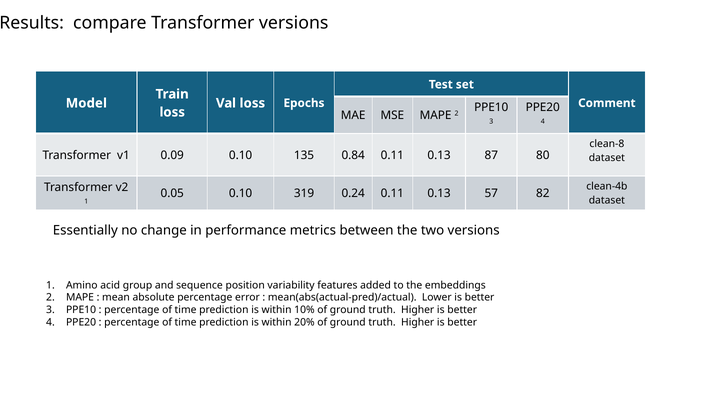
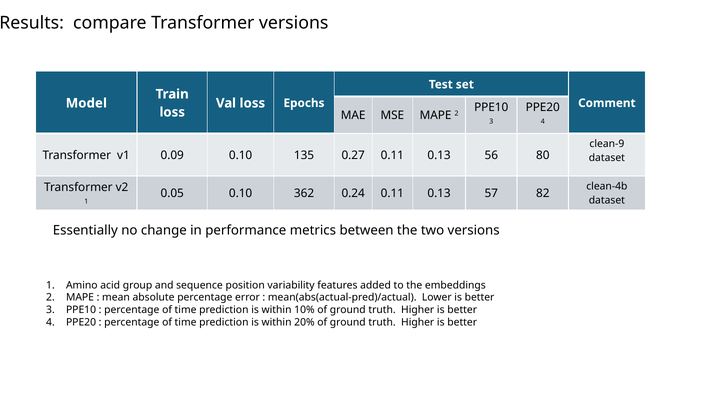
clean-8: clean-8 -> clean-9 (607, 144)
0.84: 0.84 -> 0.27 (353, 155)
87: 87 -> 56 (491, 155)
319: 319 -> 362 (304, 194)
